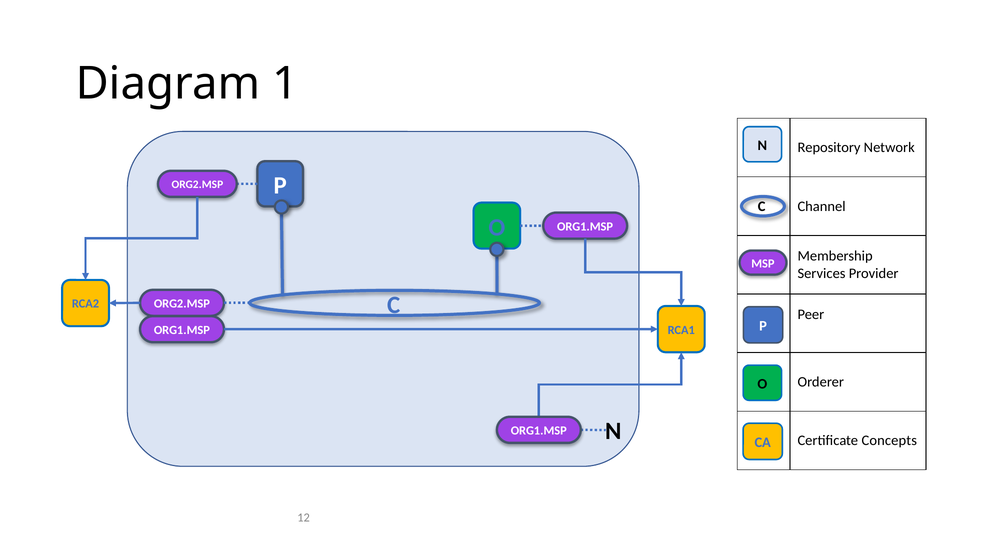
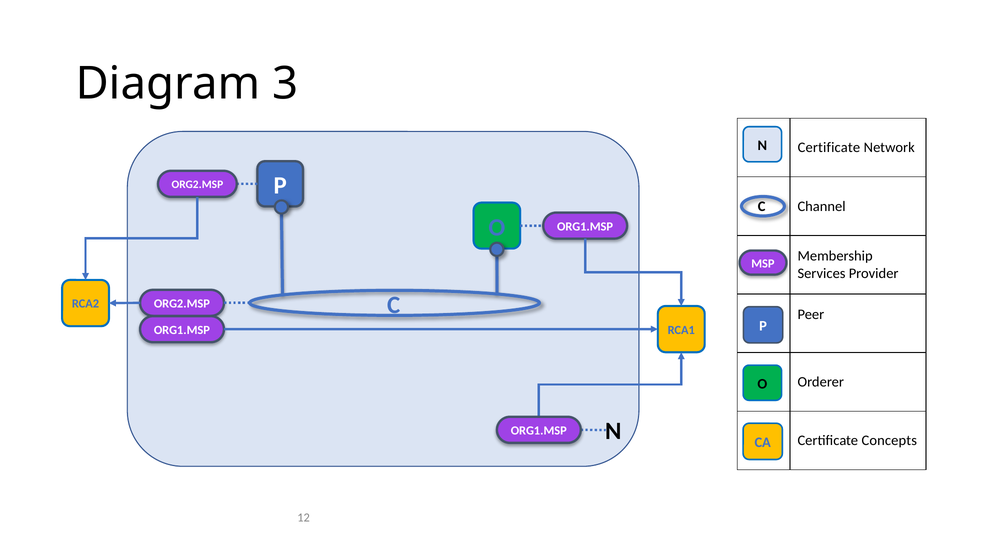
1: 1 -> 3 (285, 83)
Repository: Repository -> Certificate (829, 148)
